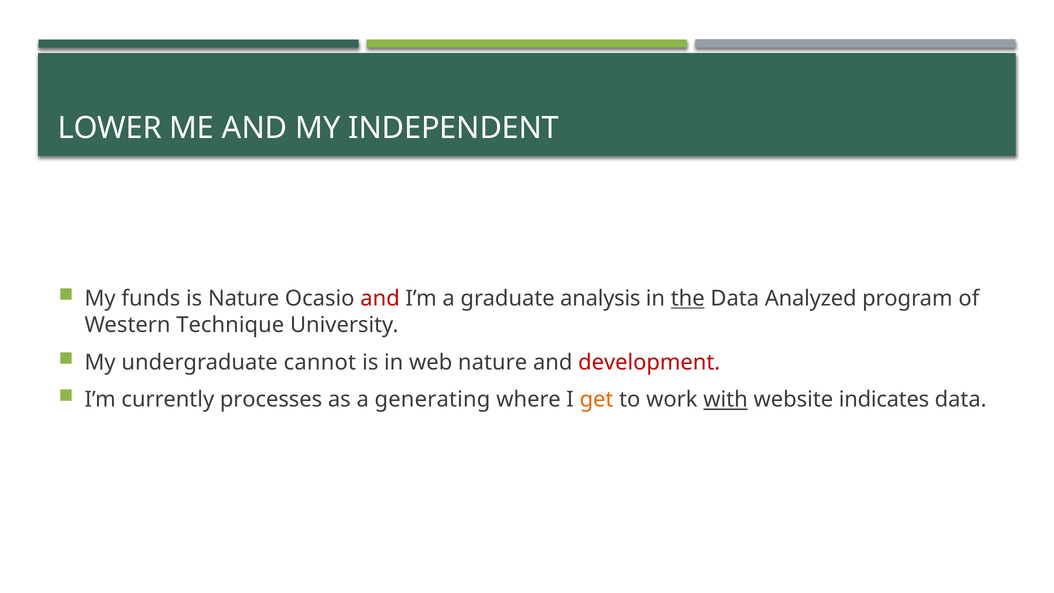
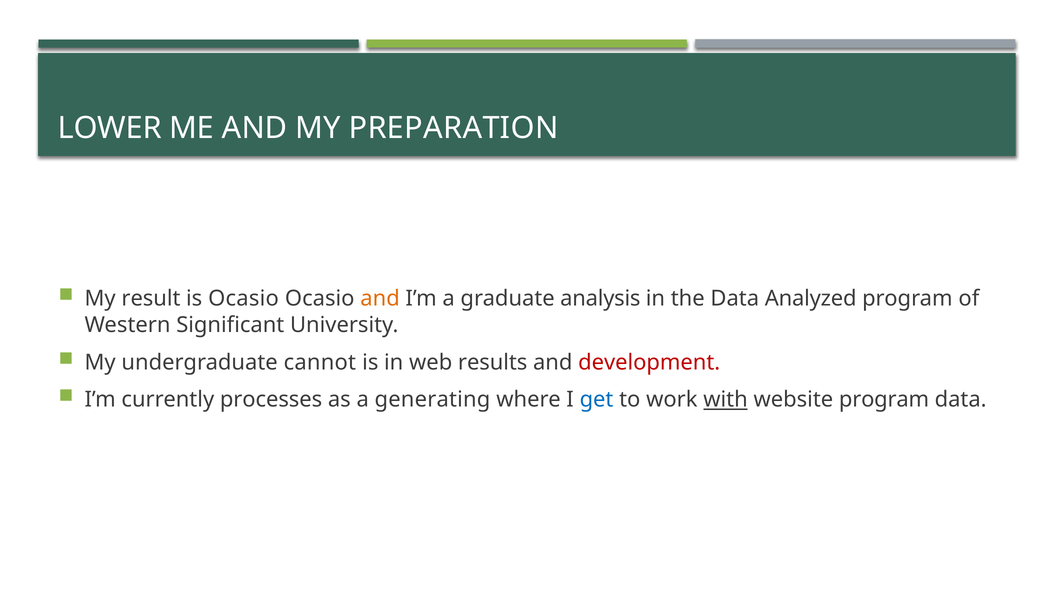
INDEPENDENT: INDEPENDENT -> PREPARATION (454, 128)
funds: funds -> result (151, 298)
is Nature: Nature -> Ocasio (244, 298)
and colour: red -> orange (380, 298)
the underline: present -> none (688, 298)
Technique: Technique -> Significant (230, 325)
web nature: nature -> results (493, 362)
get colour: orange -> blue (597, 400)
website indicates: indicates -> program (884, 400)
